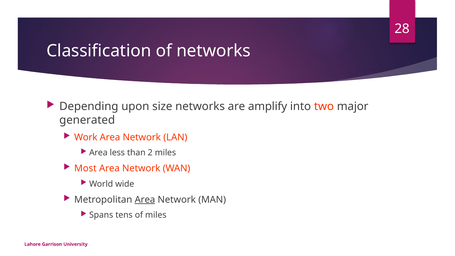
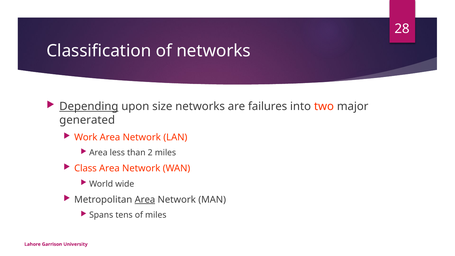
Depending underline: none -> present (89, 106)
amplify: amplify -> failures (268, 106)
Most: Most -> Class (86, 168)
